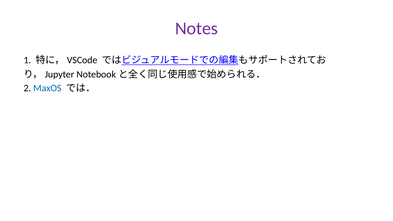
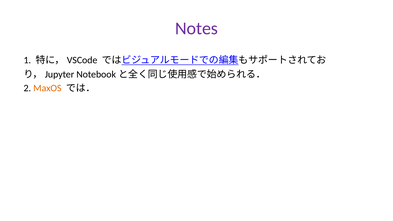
MaxOS colour: blue -> orange (47, 88)
